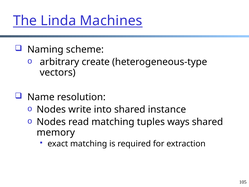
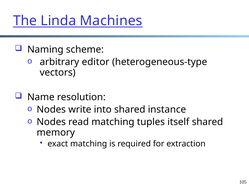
create: create -> editor (96, 62)
ways: ways -> itself (178, 122)
